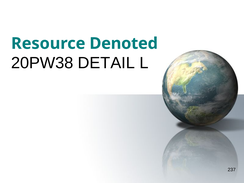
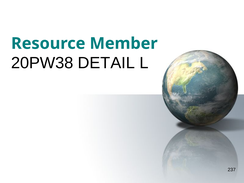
Denoted: Denoted -> Member (124, 43)
